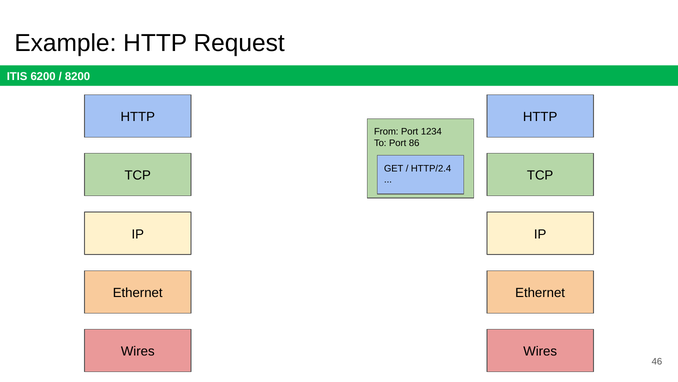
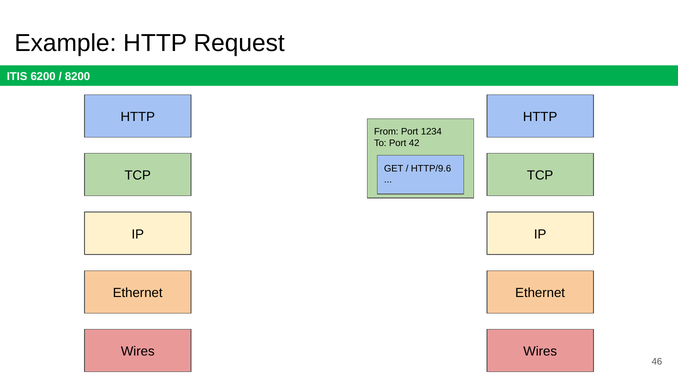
86: 86 -> 42 (414, 143)
HTTP/2.4: HTTP/2.4 -> HTTP/9.6 (431, 168)
